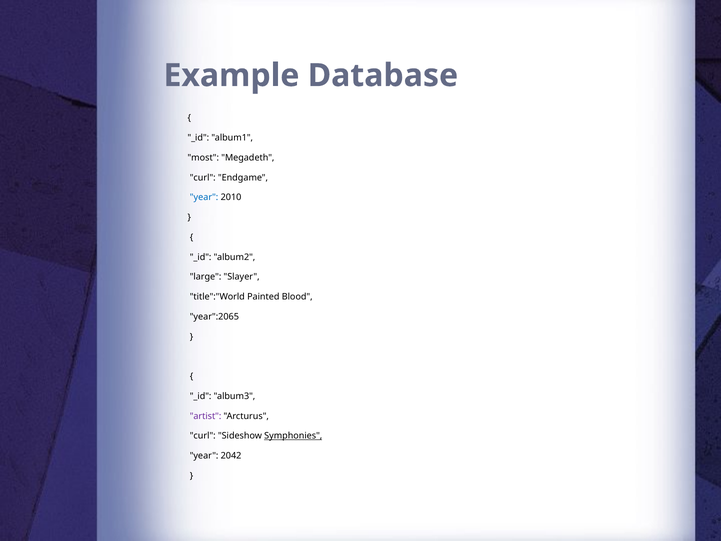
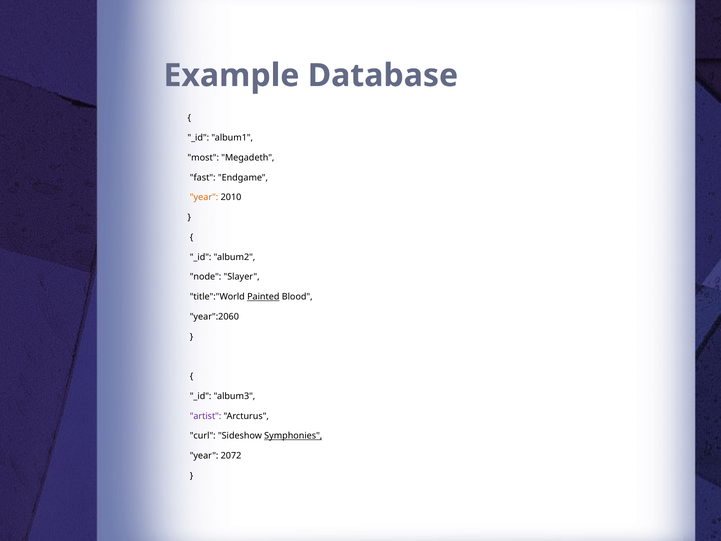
curl: curl -> fast (203, 177)
year colour: blue -> orange (204, 197)
large: large -> node (206, 277)
Painted underline: none -> present (263, 297)
year":2065: year":2065 -> year":2060 (214, 317)
2042: 2042 -> 2072 (231, 456)
